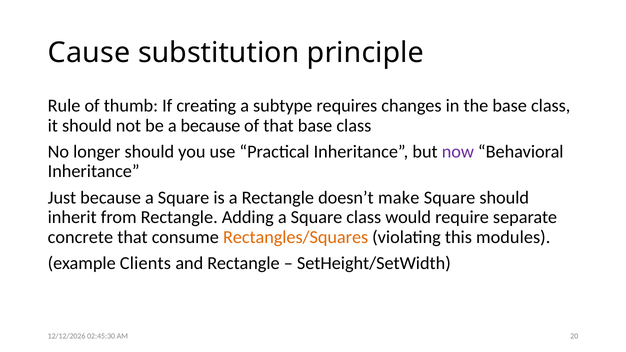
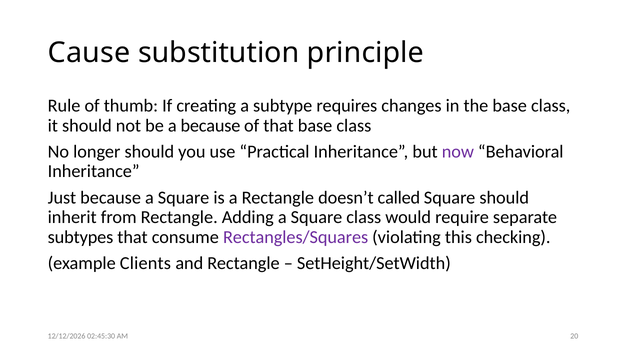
make: make -> called (399, 198)
concrete: concrete -> subtypes (81, 237)
Rectangles/Squares colour: orange -> purple (296, 237)
modules: modules -> checking (513, 237)
